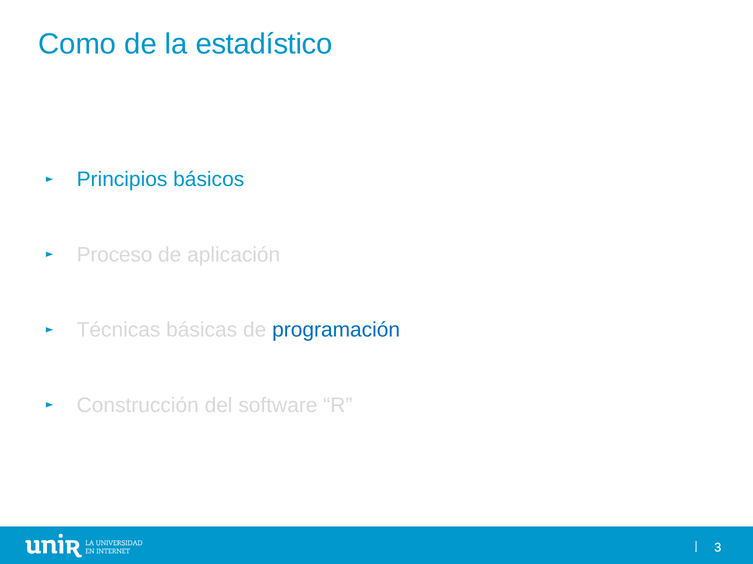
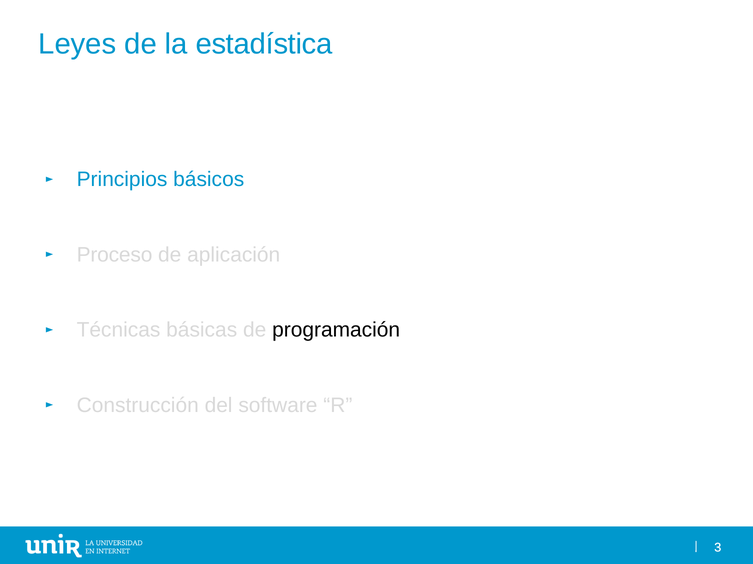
Como: Como -> Leyes (77, 44)
estadístico: estadístico -> estadística (264, 44)
programación colour: blue -> black (336, 330)
